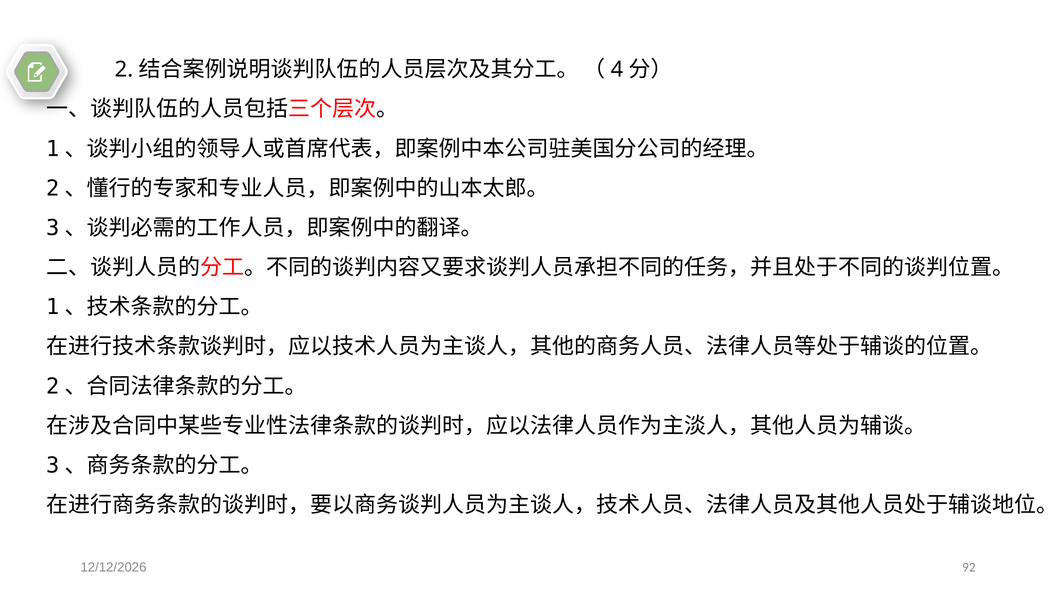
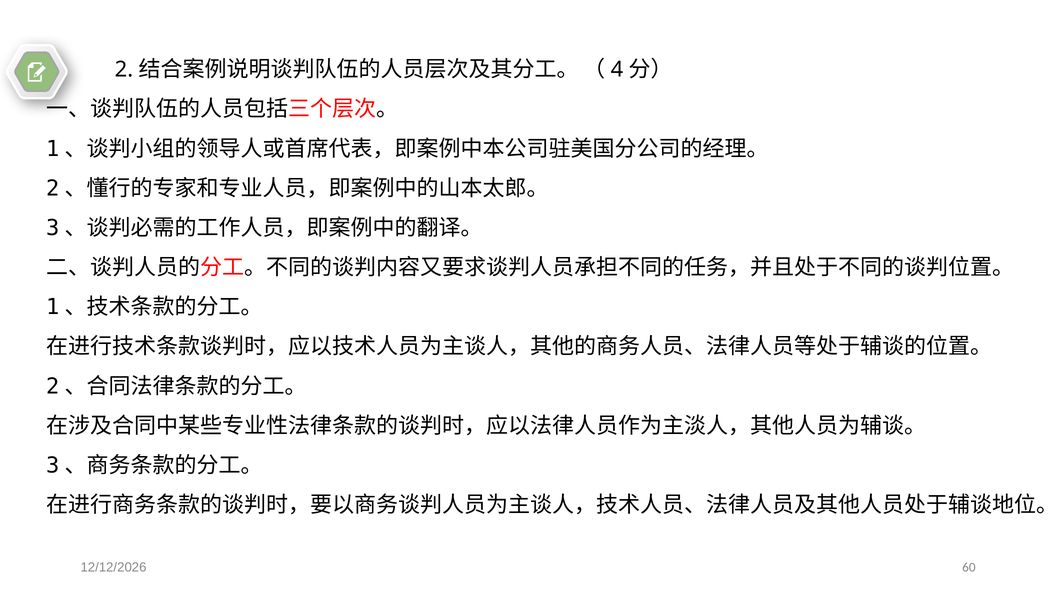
92: 92 -> 60 (969, 567)
